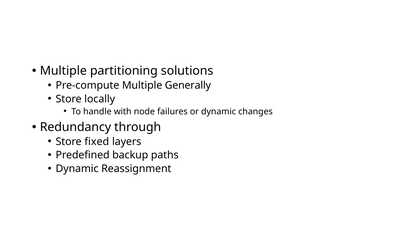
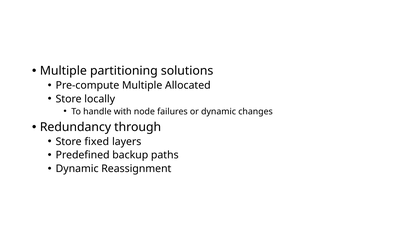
Generally: Generally -> Allocated (188, 85)
